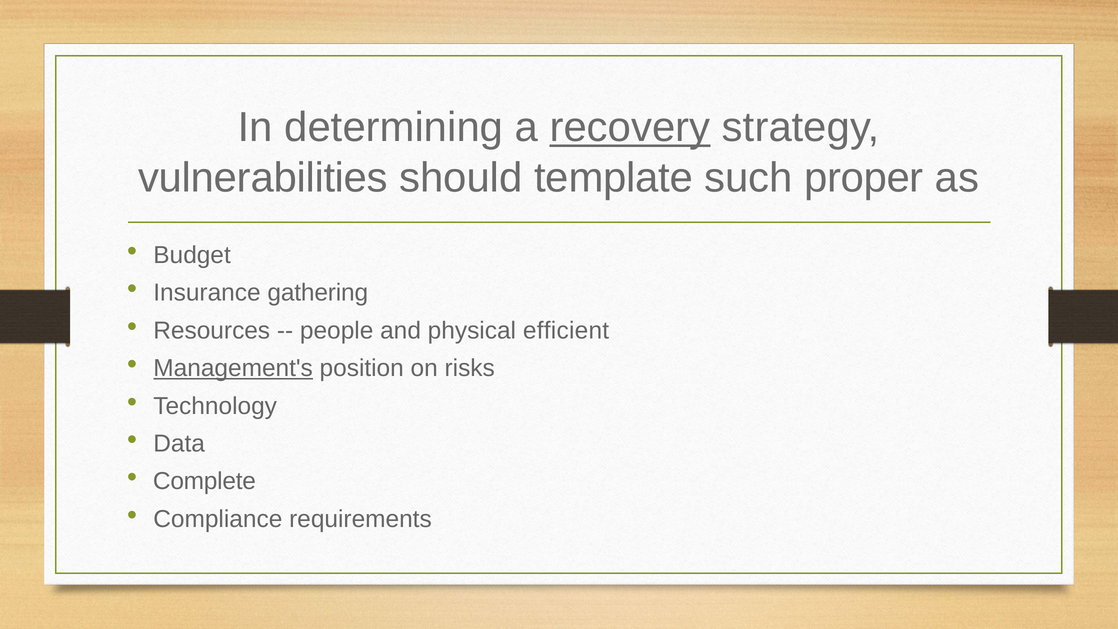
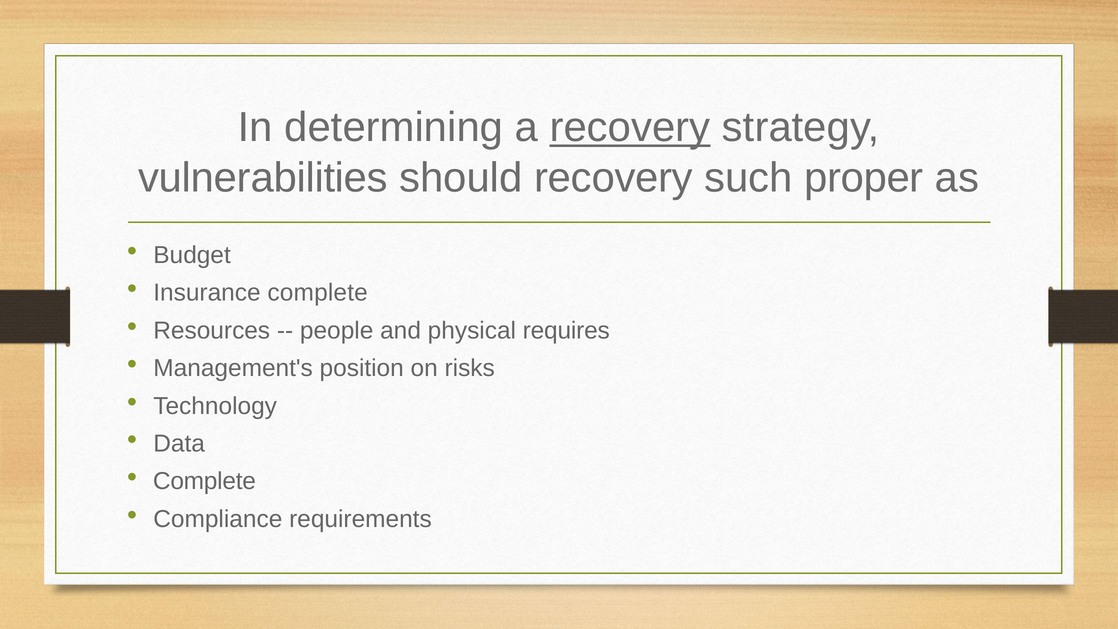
should template: template -> recovery (614, 178)
Insurance gathering: gathering -> complete (318, 293)
efficient: efficient -> requires (566, 330)
Management's underline: present -> none (233, 368)
